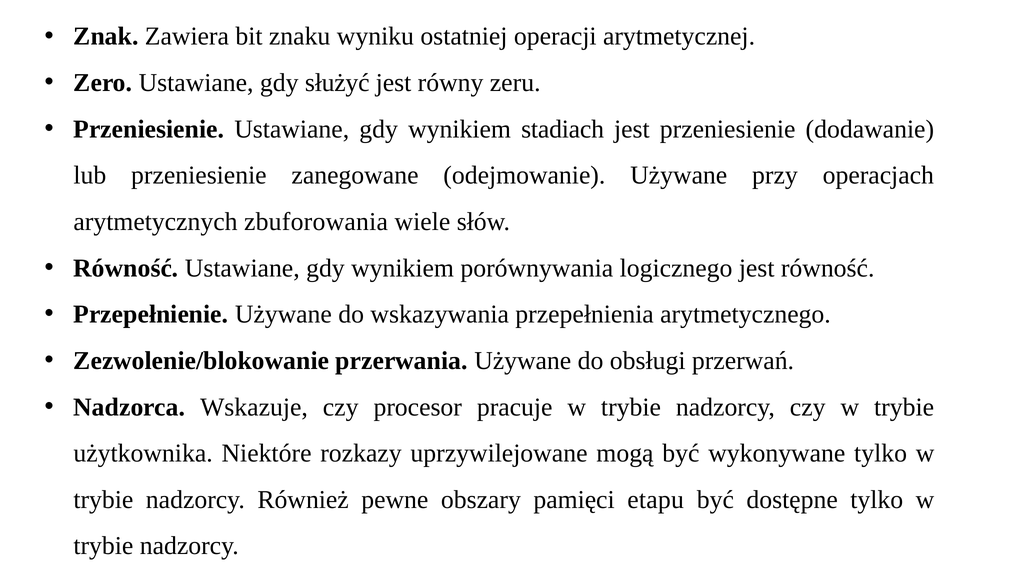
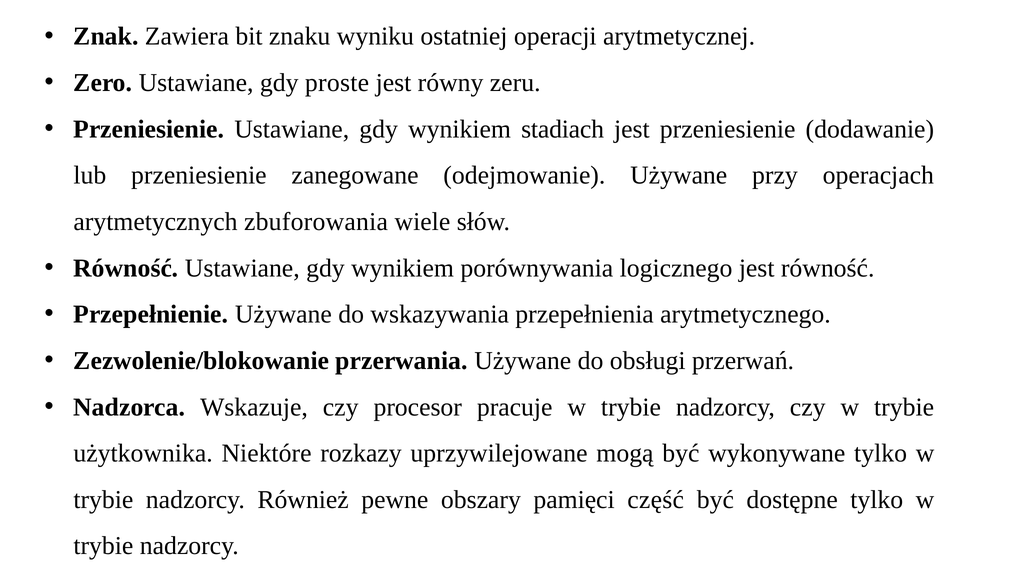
służyć: służyć -> proste (337, 83)
etapu: etapu -> część (656, 499)
